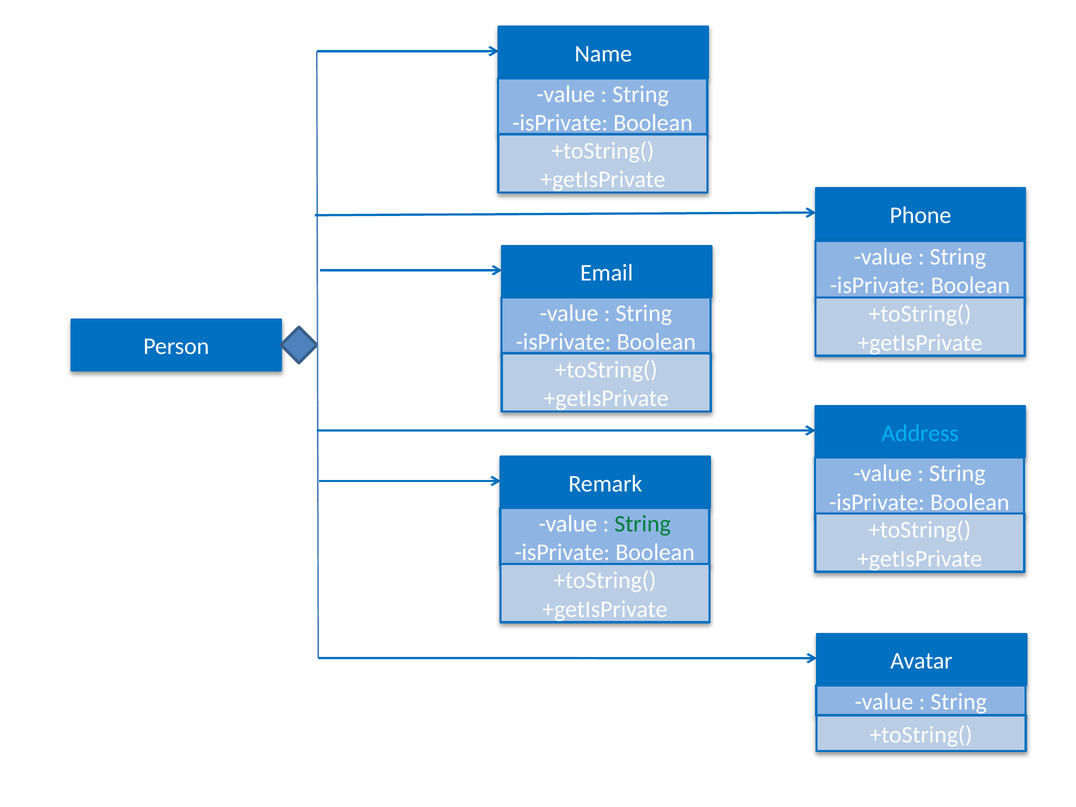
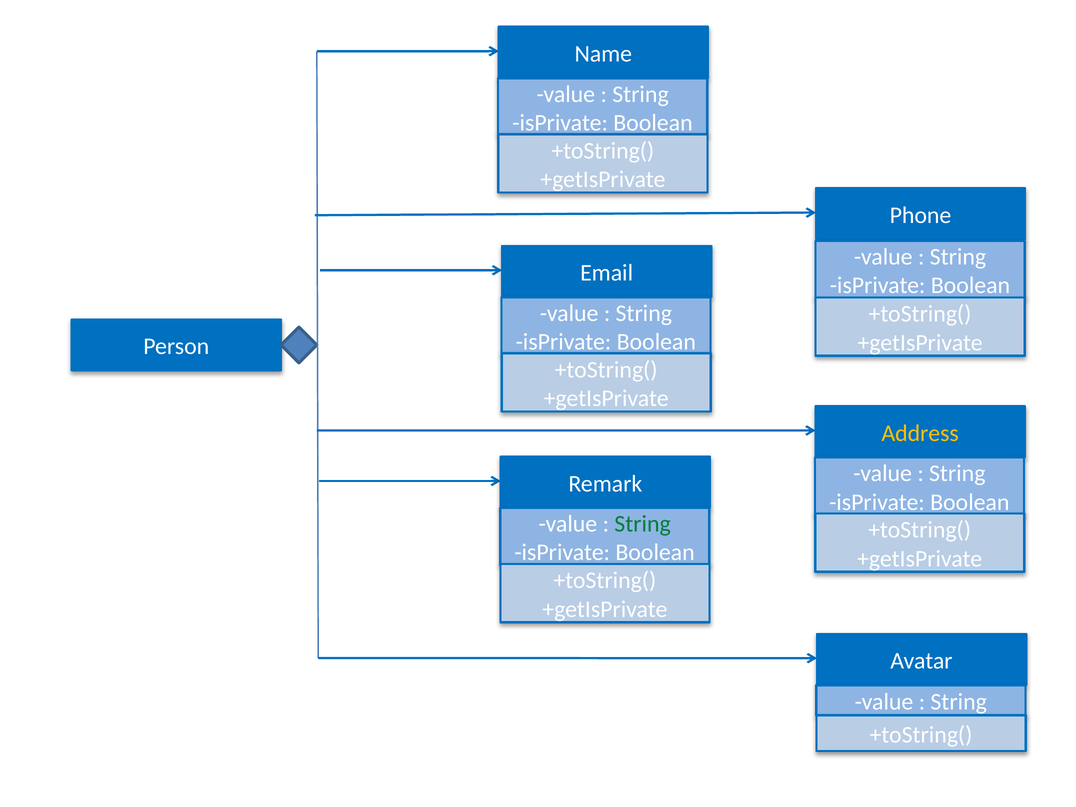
Address colour: light blue -> yellow (920, 433)
